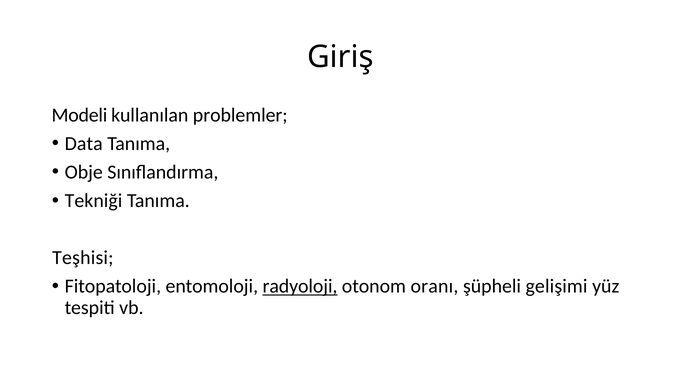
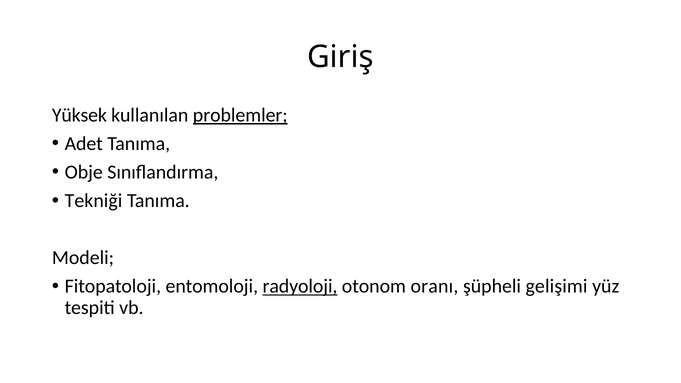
Modeli: Modeli -> Yüksek (79, 115)
problemler underline: none -> present (240, 115)
Data: Data -> Adet (84, 144)
Teşhisi: Teşhisi -> Modeli (83, 258)
